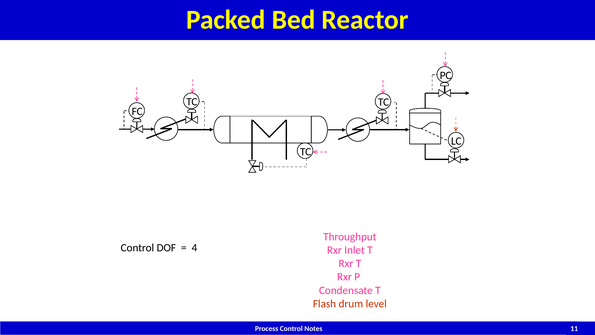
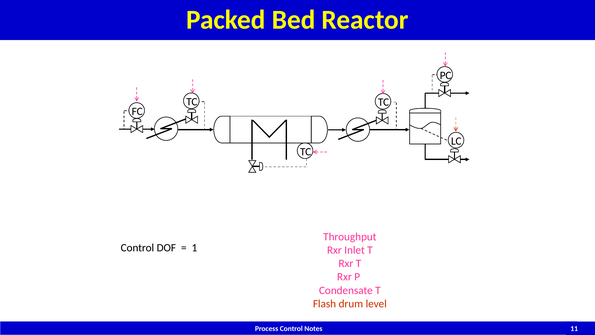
4: 4 -> 1 (194, 248)
